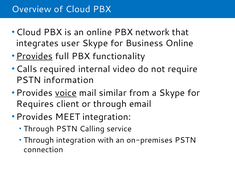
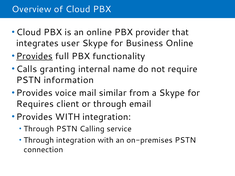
network: network -> provider (152, 32)
required: required -> granting (58, 69)
video: video -> name (124, 69)
voice underline: present -> none (66, 93)
Provides MEET: MEET -> WITH (68, 117)
